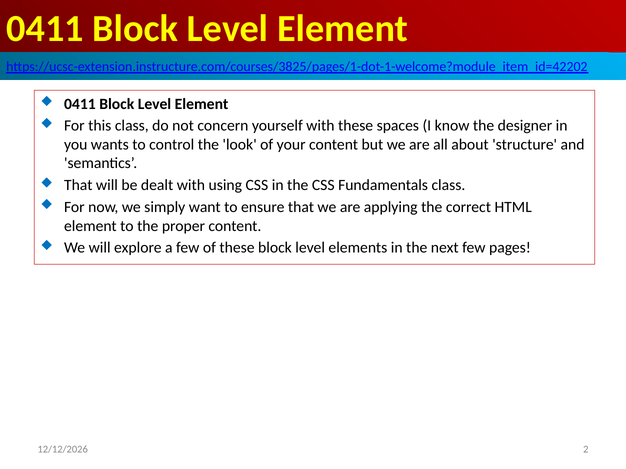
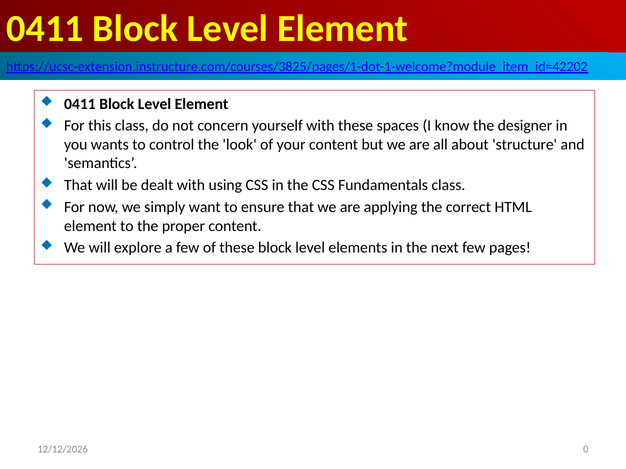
2: 2 -> 0 (586, 450)
